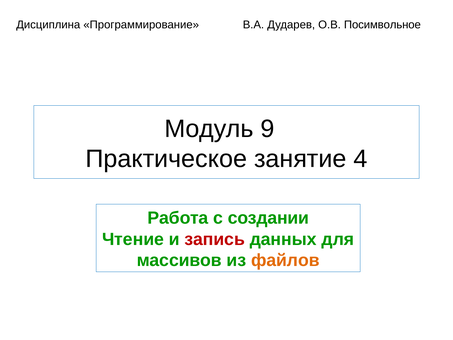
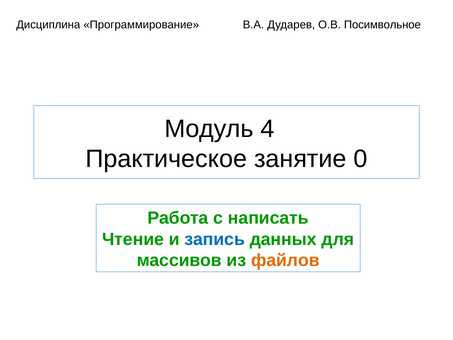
9: 9 -> 4 (267, 129)
4: 4 -> 0 (360, 159)
создании: создании -> написать (268, 218)
запись colour: red -> blue (215, 239)
